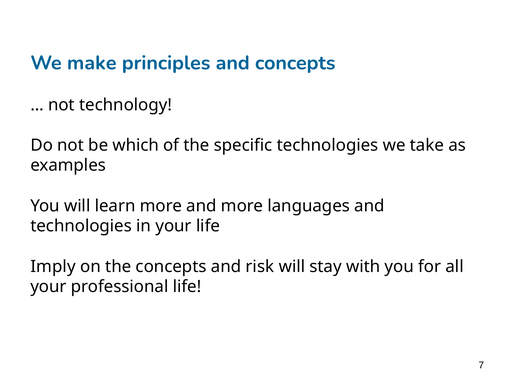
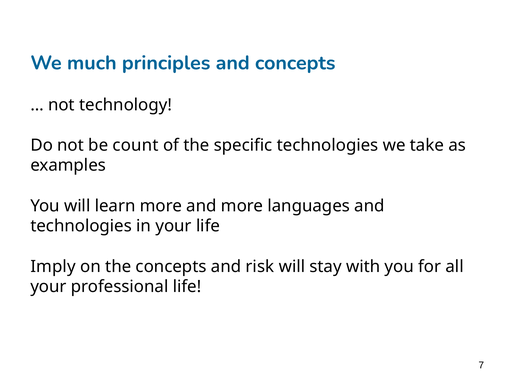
make: make -> much (92, 63)
which: which -> count (136, 145)
